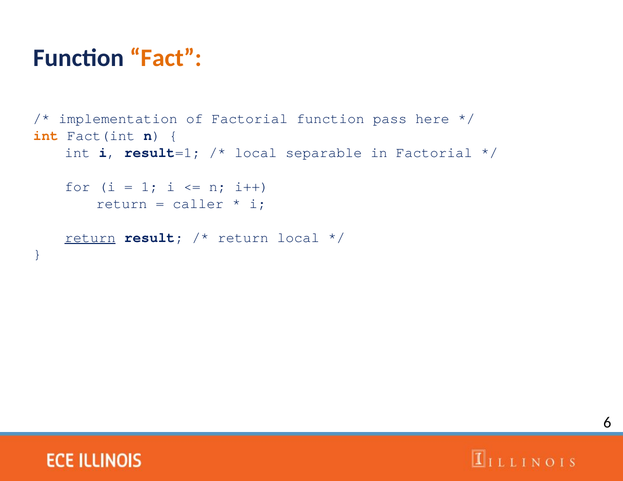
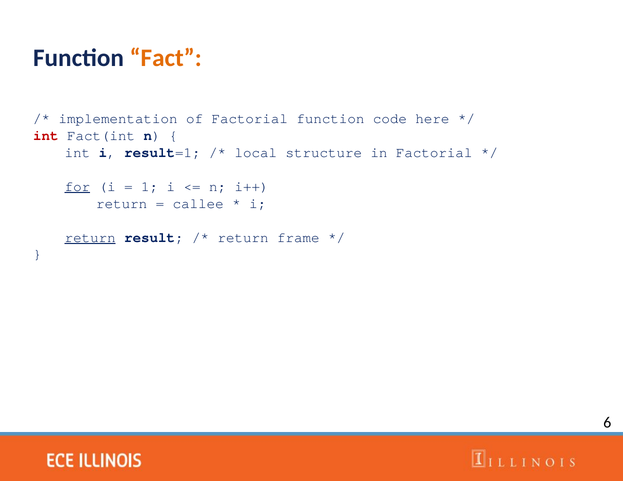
pass: pass -> code (390, 119)
int colour: orange -> red (46, 136)
separable: separable -> structure (324, 153)
for underline: none -> present (77, 187)
caller: caller -> callee (198, 204)
return local: local -> frame (298, 238)
